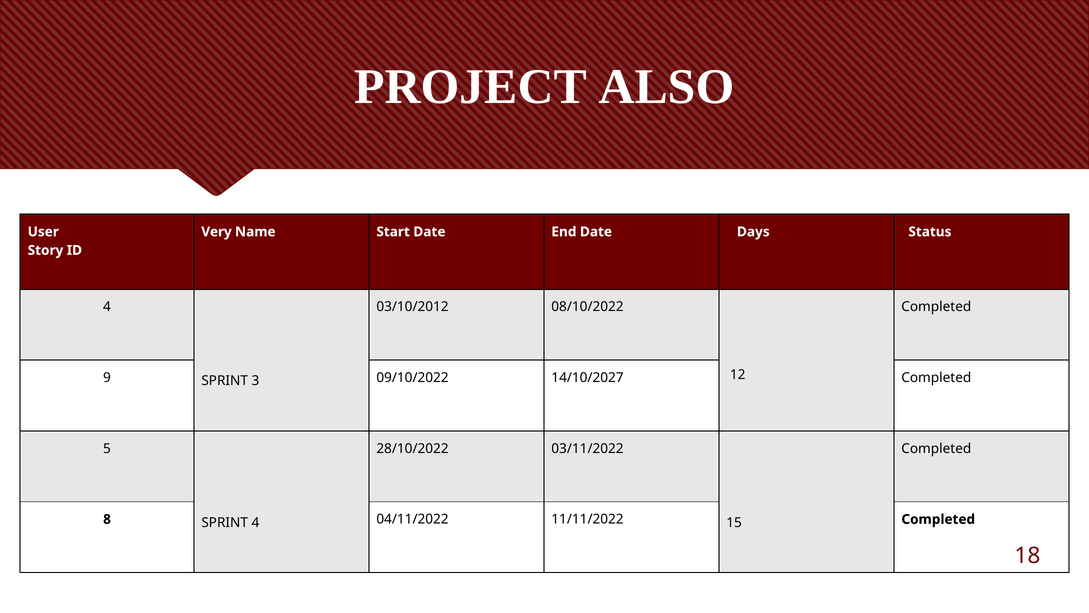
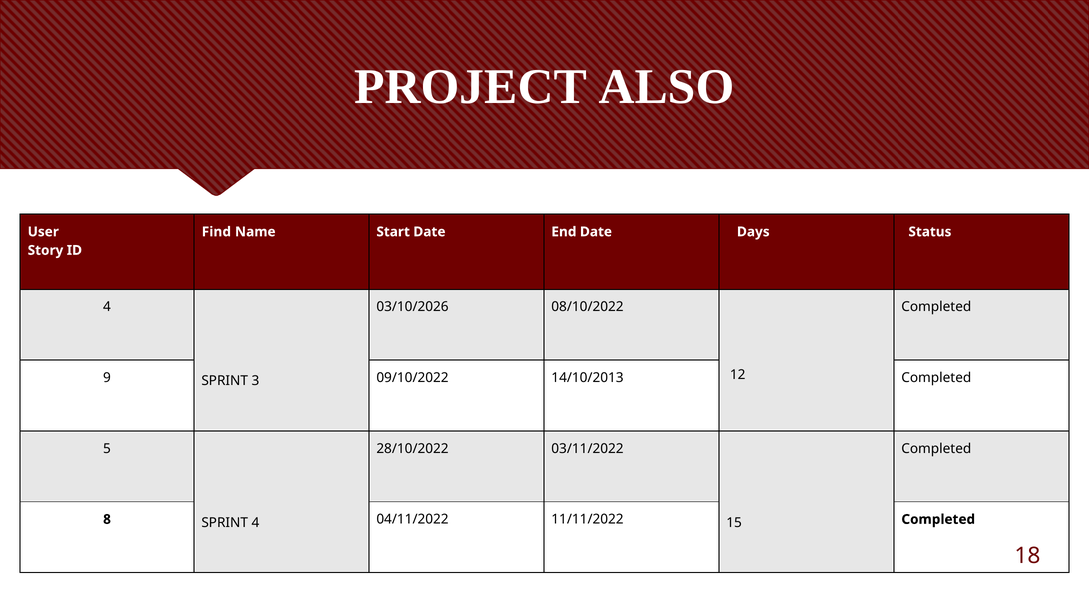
Very: Very -> Find (216, 232)
03/10/2012: 03/10/2012 -> 03/10/2026 (413, 307)
14/10/2027: 14/10/2027 -> 14/10/2013 (588, 378)
